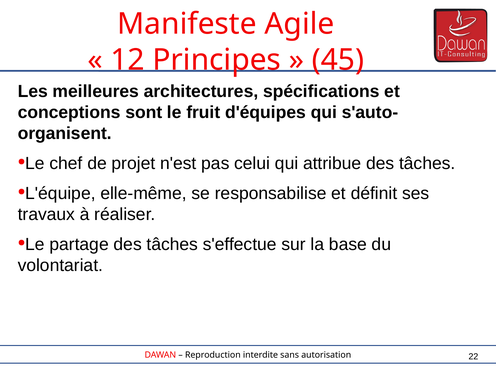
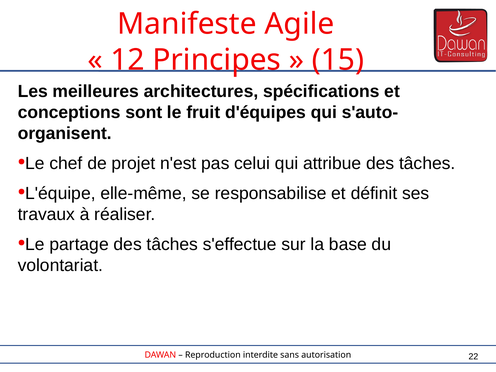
45: 45 -> 15 (338, 60)
